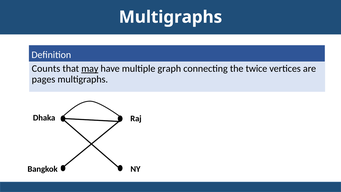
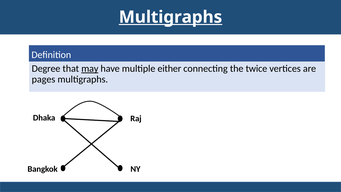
Multigraphs underline: none -> present (170, 17)
Counts: Counts -> Degree (46, 69)
graph: graph -> either (169, 69)
